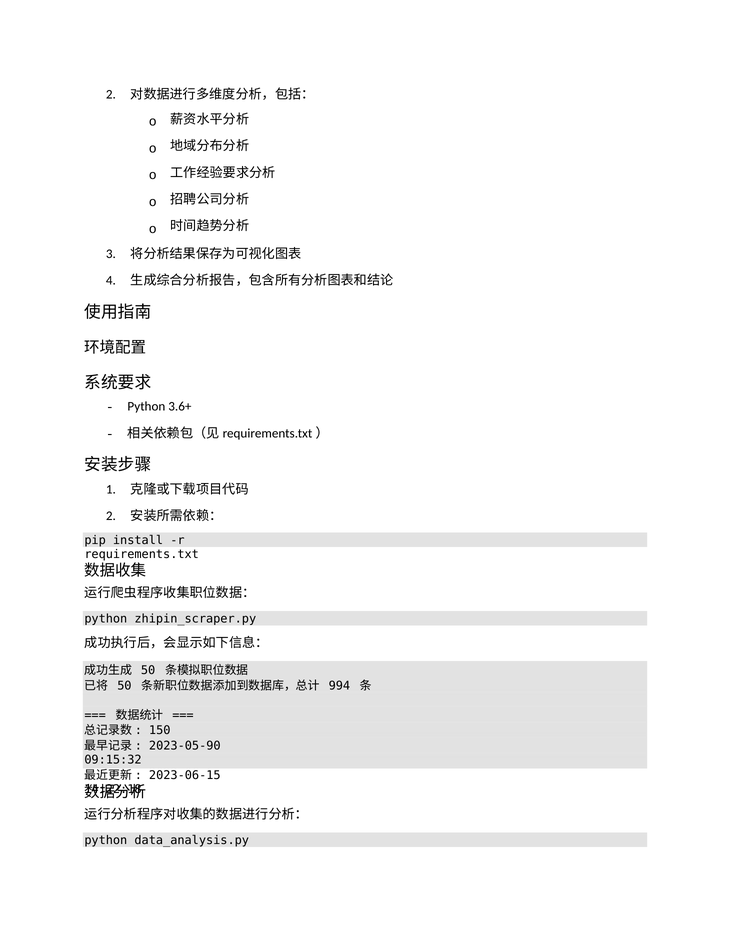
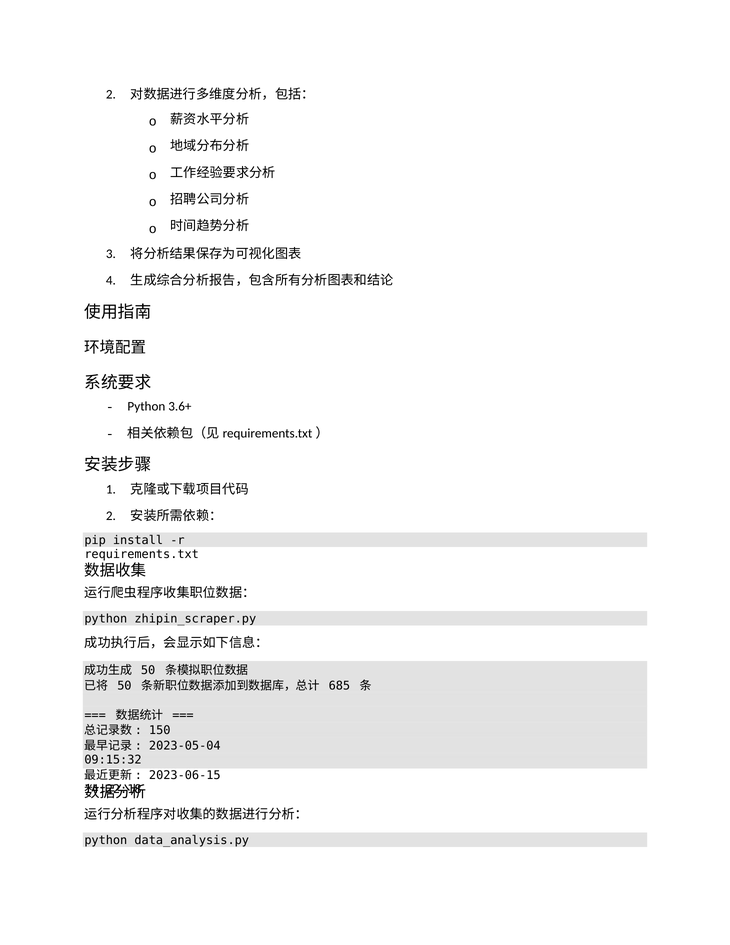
994: 994 -> 685 (339, 685)
2023-05-90: 2023-05-90 -> 2023-05-04 (185, 746)
